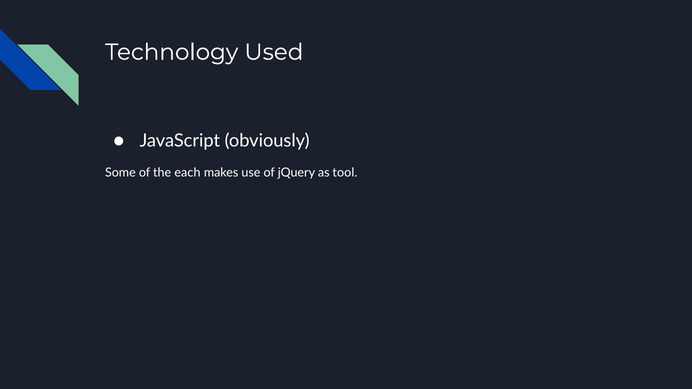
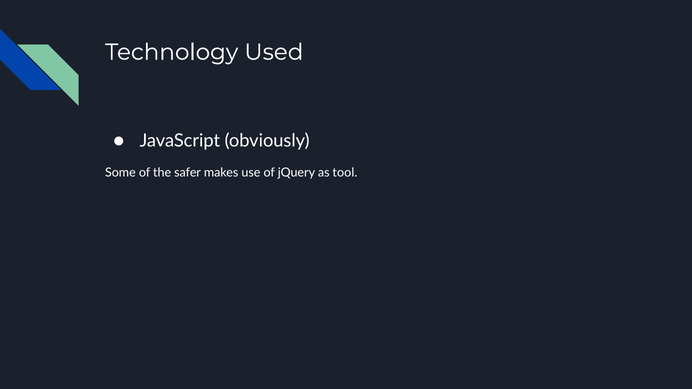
each: each -> safer (188, 173)
